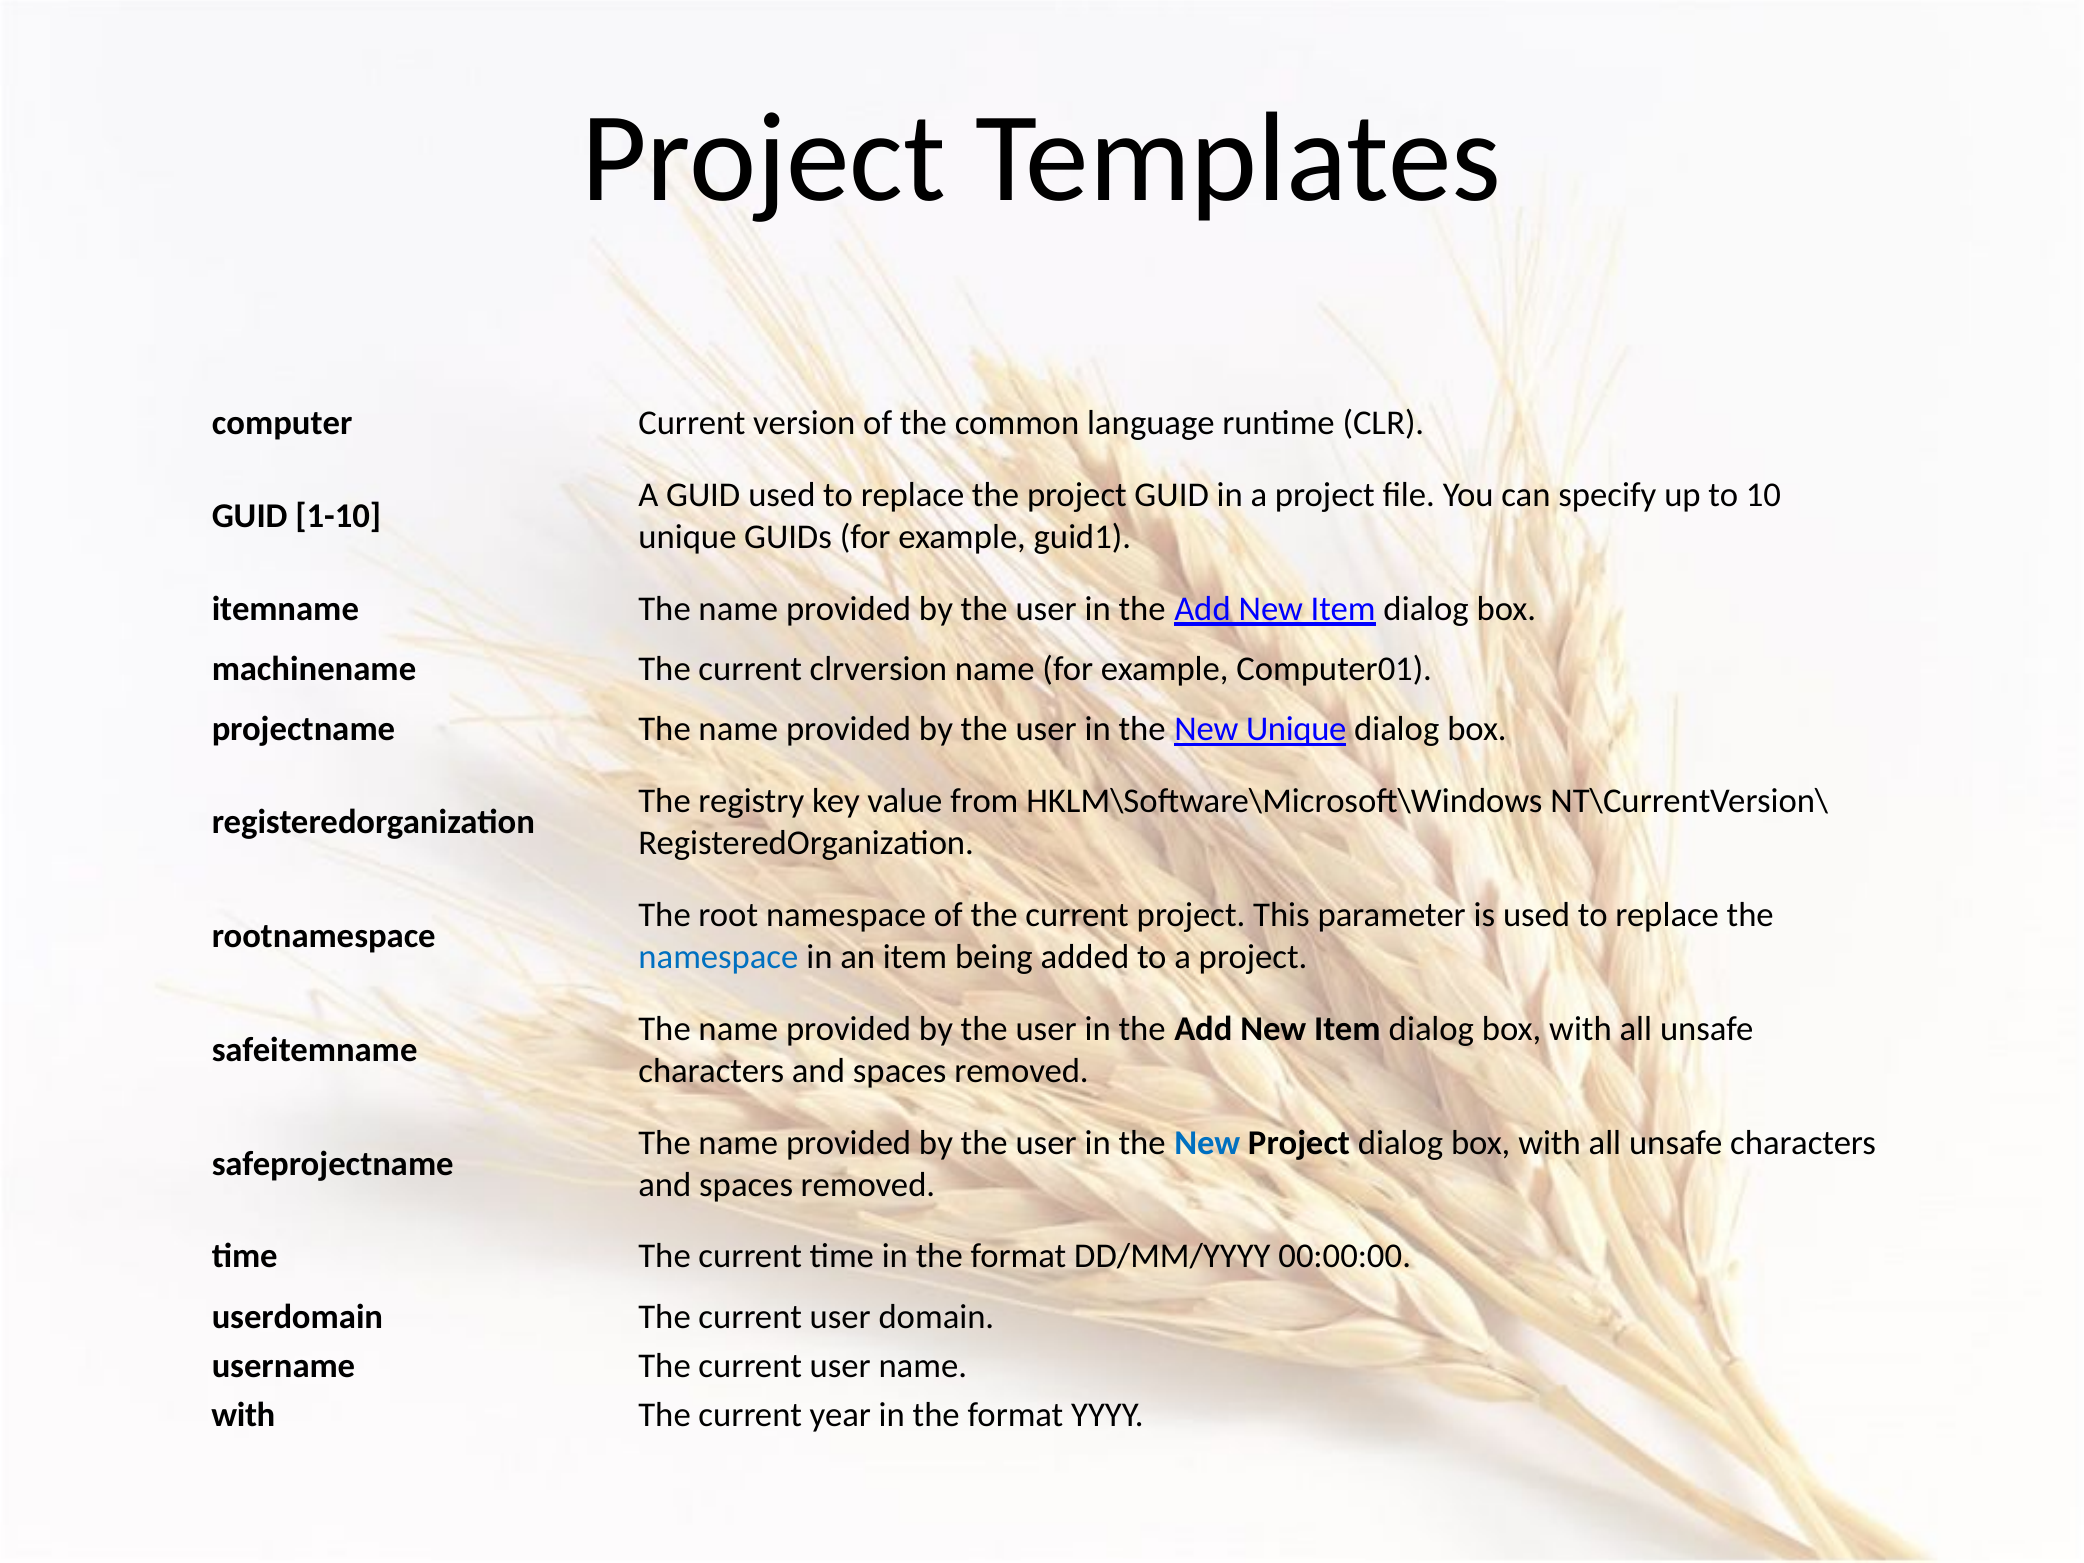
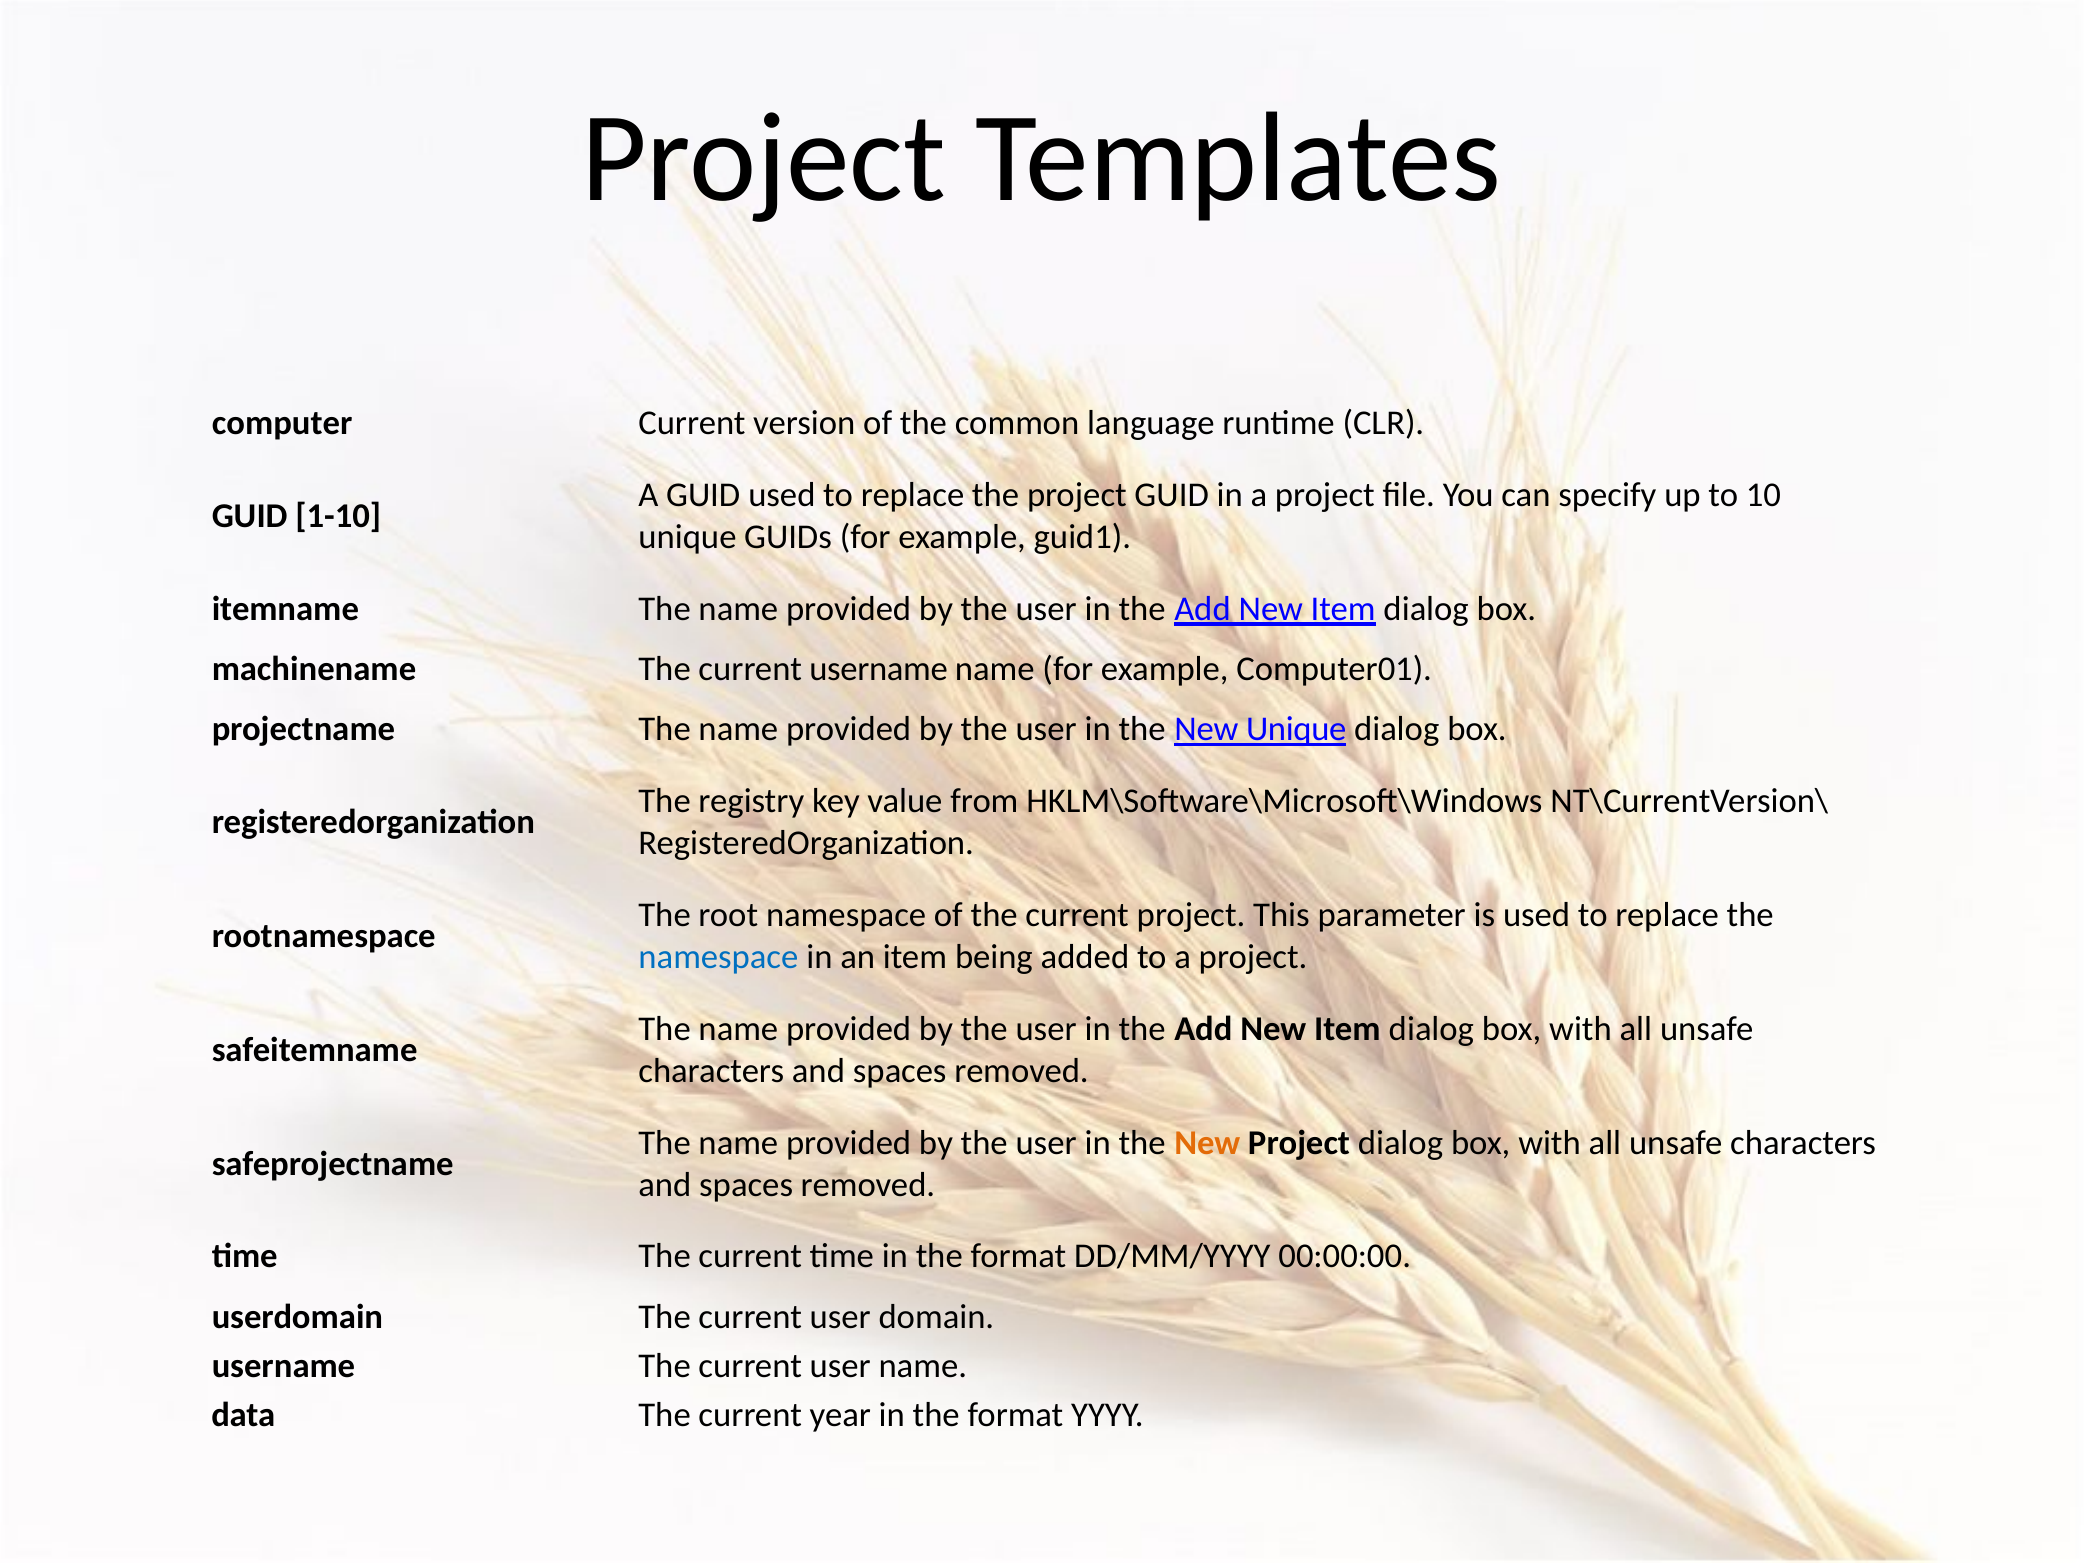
current clrversion: clrversion -> username (879, 669)
New colour: blue -> orange (1207, 1143)
with: with -> data (243, 1415)
